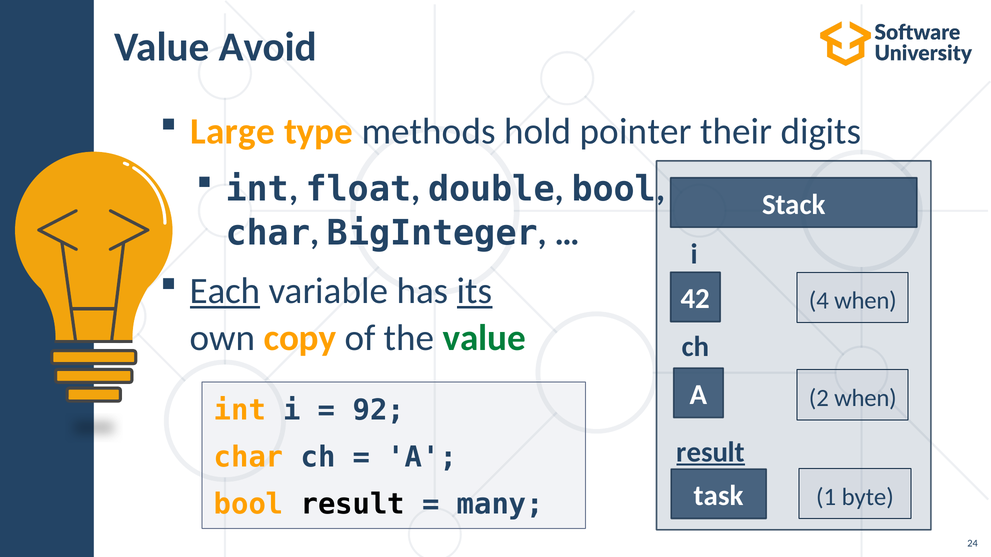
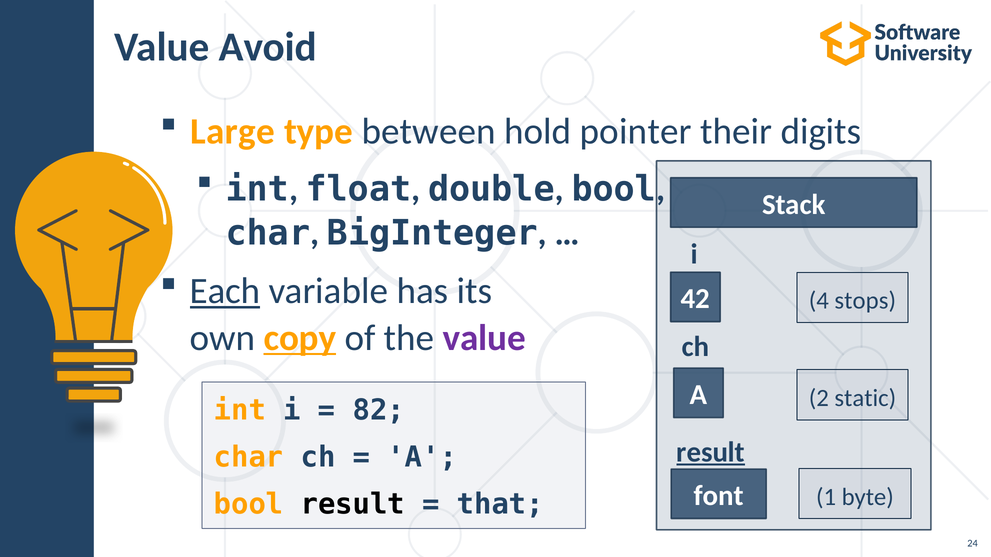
methods: methods -> between (429, 131)
its underline: present -> none (475, 291)
4 when: when -> stops (865, 301)
copy underline: none -> present (300, 338)
value colour: green -> purple (484, 338)
2 when: when -> static (865, 398)
92: 92 -> 82 (379, 411)
task: task -> font (719, 496)
many: many -> that (500, 505)
